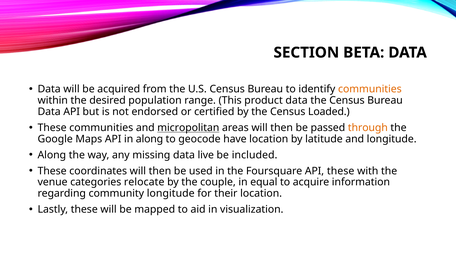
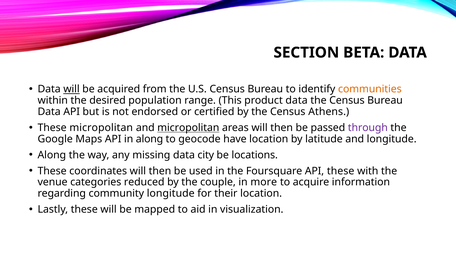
will underline: none -> present (71, 89)
Loaded: Loaded -> Athens (329, 112)
These communities: communities -> micropolitan (101, 128)
through colour: orange -> purple (368, 128)
live: live -> city (206, 155)
included: included -> locations (255, 155)
relocate: relocate -> reduced (144, 183)
equal: equal -> more (264, 183)
